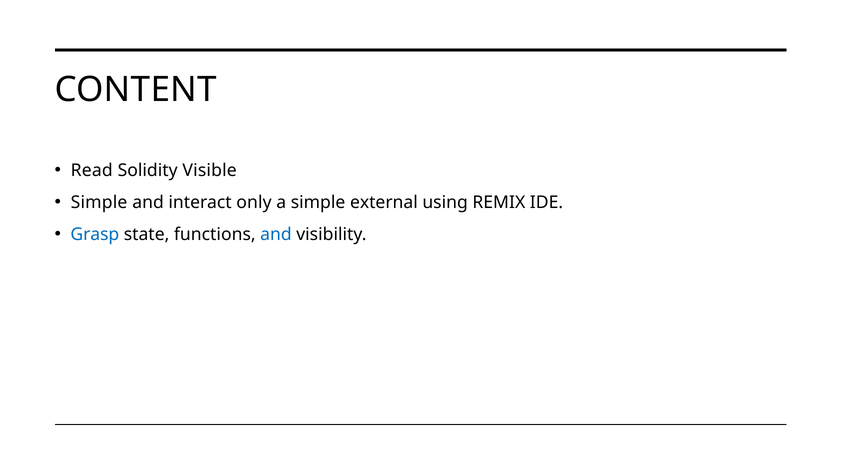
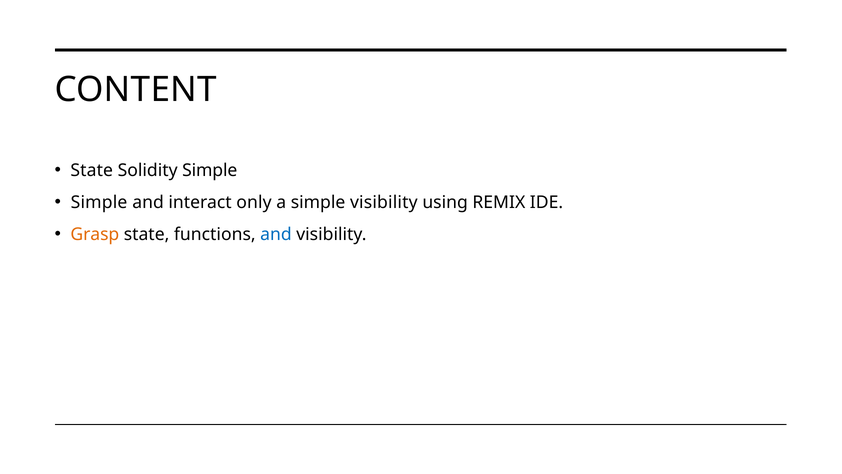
Read: Read -> State (92, 170)
Solidity Visible: Visible -> Simple (210, 170)
simple external: external -> visibility (384, 202)
Grasp colour: blue -> orange (95, 234)
